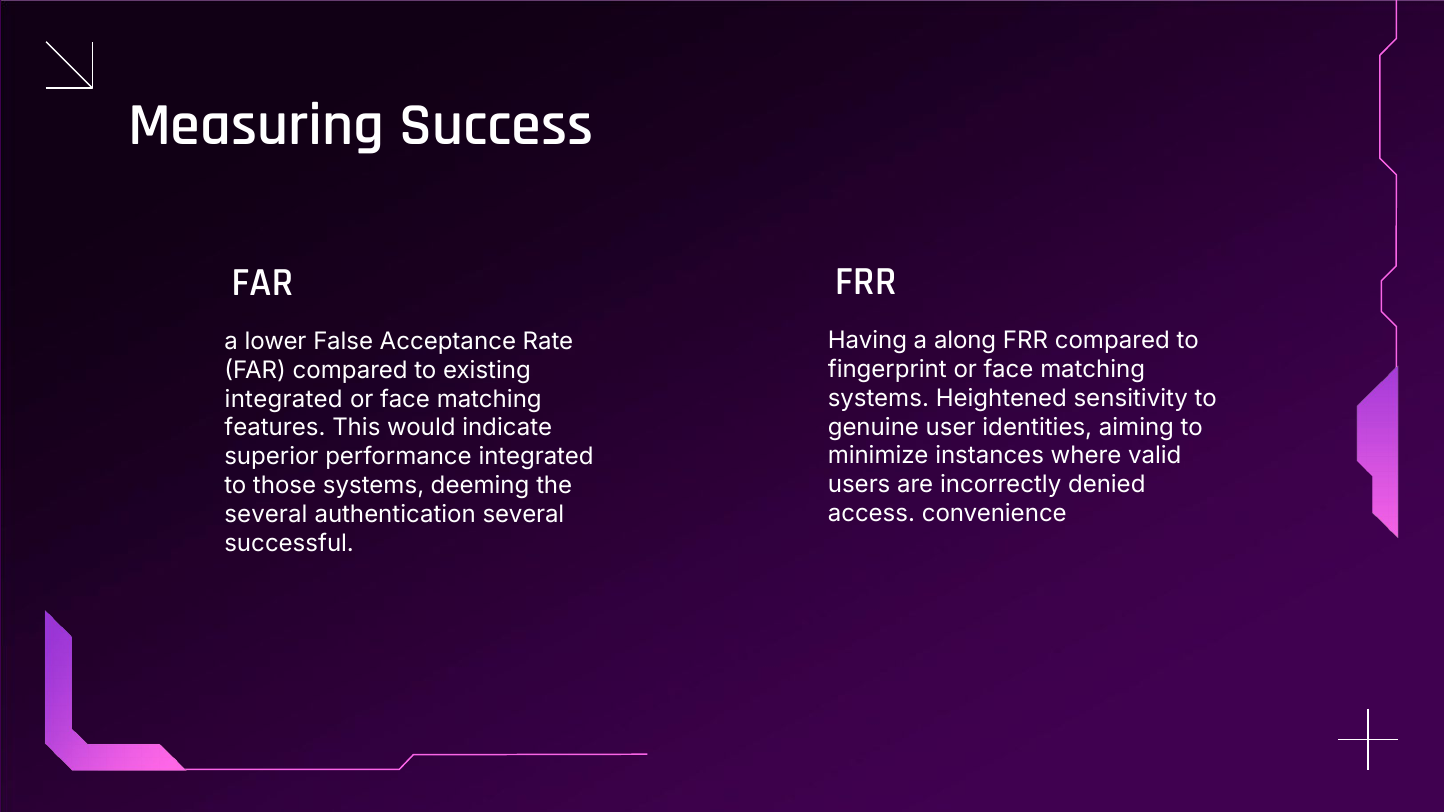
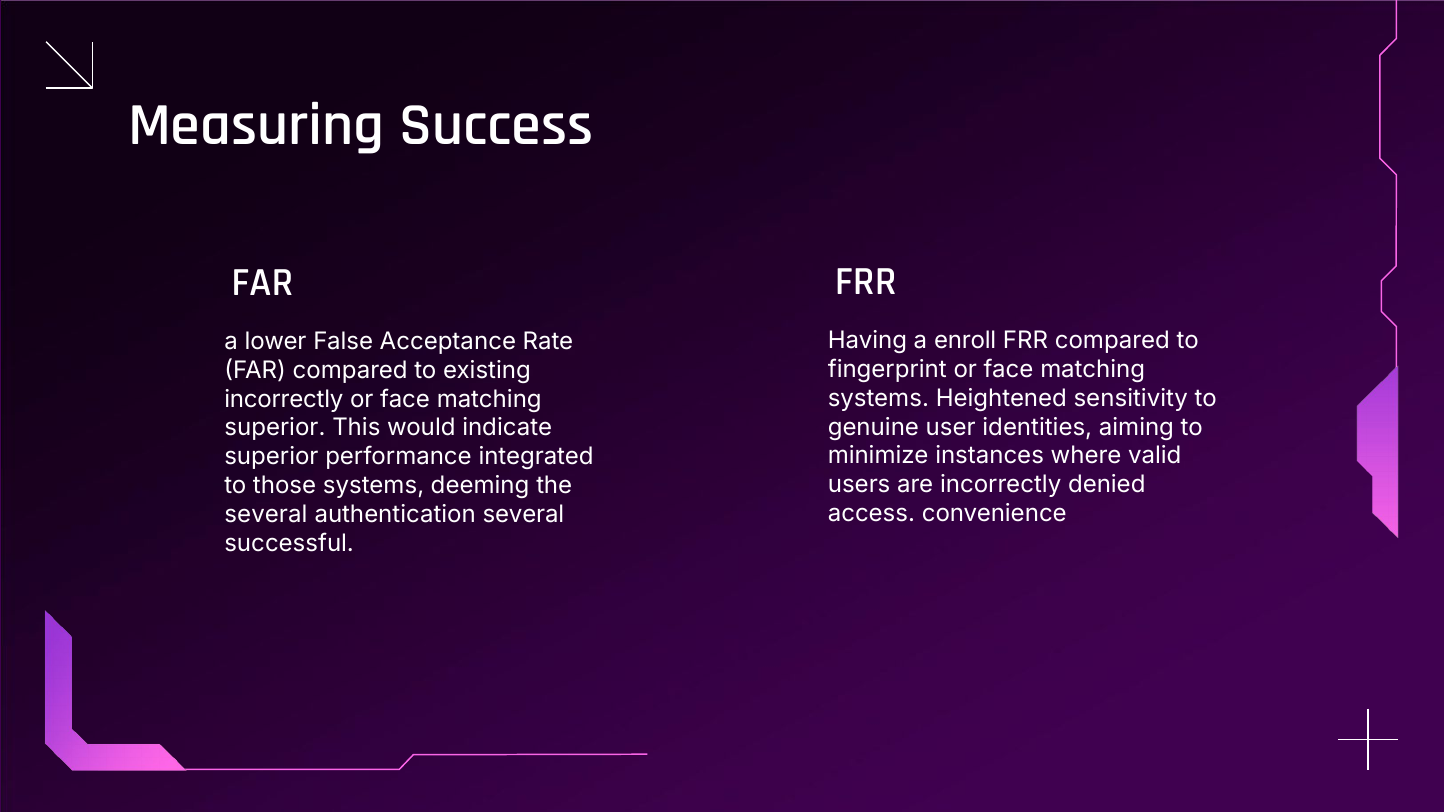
along: along -> enroll (965, 341)
integrated: integrated -> incorrectly (284, 399)
features: features -> superior (275, 428)
